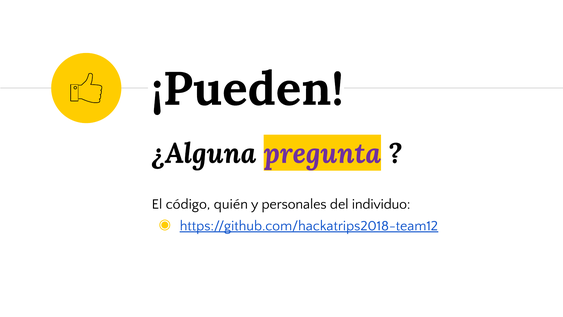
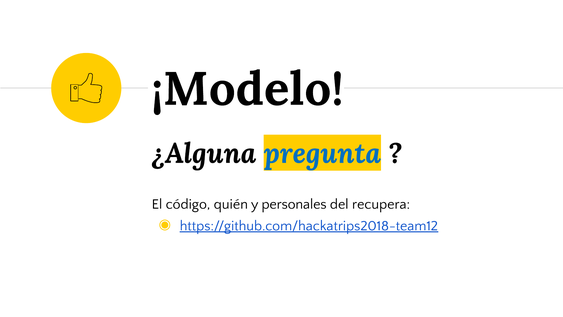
¡Pueden: ¡Pueden -> ¡Modelo (248, 89)
pregunta colour: purple -> blue (322, 153)
individuo: individuo -> recupera (381, 204)
